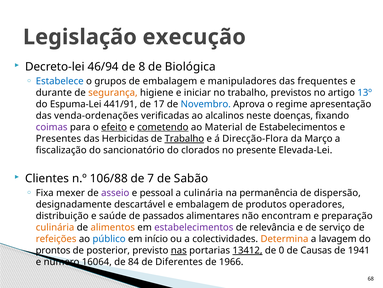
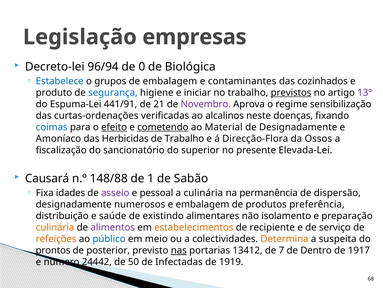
execução: execução -> empresas (194, 37)
46/94: 46/94 -> 96/94 (103, 67)
8: 8 -> 0 (142, 67)
manipuladores: manipuladores -> contaminantes (242, 81)
frequentes: frequentes -> cozinhados (323, 81)
durante: durante -> produto (54, 92)
segurança colour: orange -> blue (113, 92)
previstos underline: none -> present (291, 92)
13º colour: blue -> purple (365, 92)
17: 17 -> 21 (159, 104)
Novembro colour: blue -> purple (206, 104)
apresentação: apresentação -> sensibilização (341, 104)
venda-ordenações: venda-ordenações -> curtas-ordenações (96, 115)
coimas colour: purple -> blue (52, 127)
de Estabelecimentos: Estabelecimentos -> Designadamente (298, 127)
Presentes: Presentes -> Amoníaco (58, 138)
Trabalho underline: present -> none (184, 138)
Março: Março -> Ossos (318, 138)
clorados: clorados -> superior (200, 150)
Clientes: Clientes -> Causará (47, 178)
106/88: 106/88 -> 148/88 (109, 178)
7: 7 -> 1 (151, 178)
mexer: mexer -> idades (71, 192)
descartável: descartável -> numerosos (140, 204)
operadores: operadores -> preferência (317, 204)
passados: passados -> existindo (163, 215)
encontram: encontram -> isolamento (286, 215)
alimentos colour: orange -> purple (113, 227)
estabelecimentos colour: purple -> orange (194, 227)
relevância: relevância -> recipiente (272, 227)
início: início -> meio (156, 238)
lavagem: lavagem -> suspeita (338, 238)
13412 underline: present -> none (248, 250)
0: 0 -> 7 (281, 250)
Causas: Causas -> Dentro (316, 250)
1941: 1941 -> 1917 (359, 250)
16064: 16064 -> 24442 (97, 261)
84: 84 -> 50 (133, 261)
Diferentes: Diferentes -> Infectadas (179, 261)
1966: 1966 -> 1919 (231, 261)
